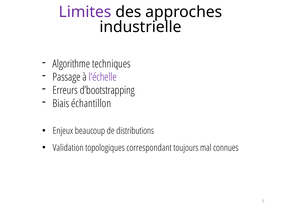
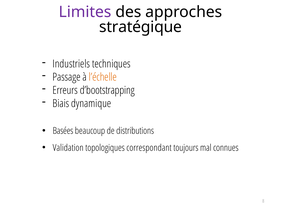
industrielle: industrielle -> stratégique (141, 27)
Algorithme: Algorithme -> Industriels (71, 64)
l’échelle colour: purple -> orange (103, 77)
échantillon: échantillon -> dynamique (91, 103)
Enjeux: Enjeux -> Basées (63, 131)
